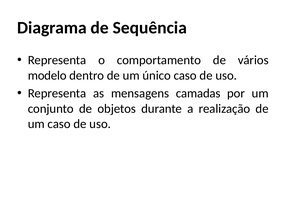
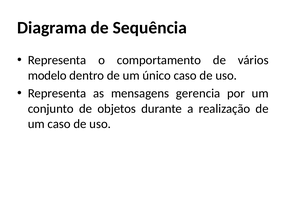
camadas: camadas -> gerencia (198, 93)
